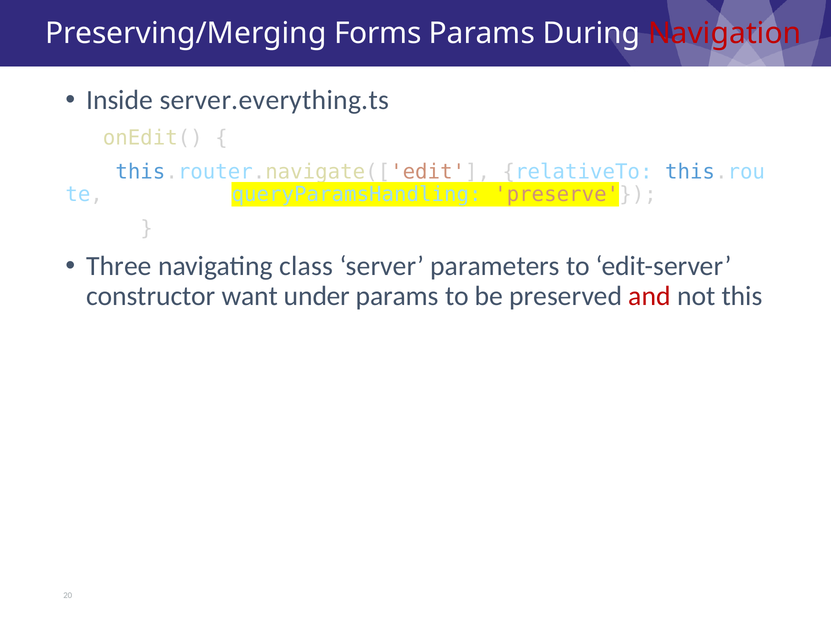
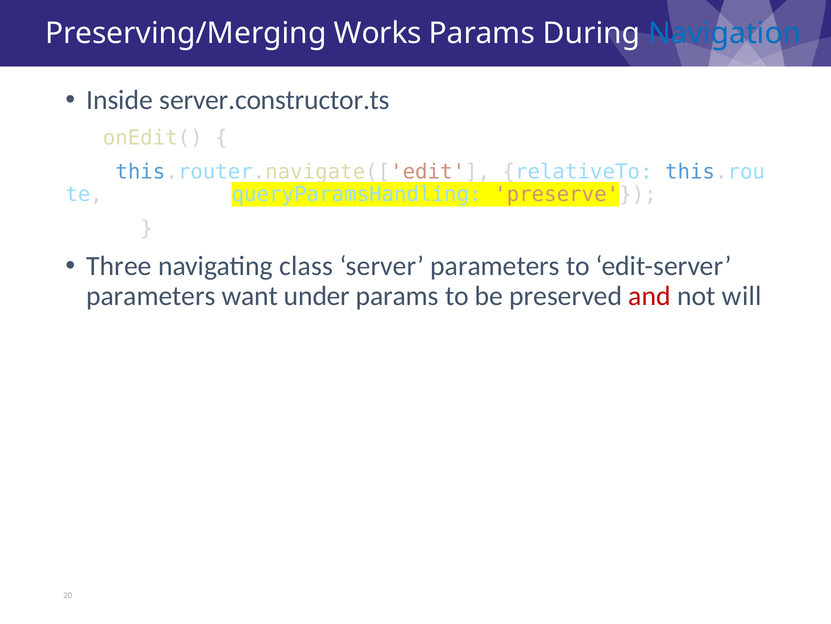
Forms: Forms -> Works (378, 34)
Navigation colour: red -> blue (725, 34)
server.everything.ts: server.everything.ts -> server.constructor.ts (275, 100)
constructor: constructor -> parameters (151, 296)
this: this -> will (742, 296)
